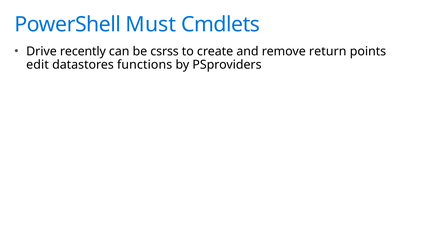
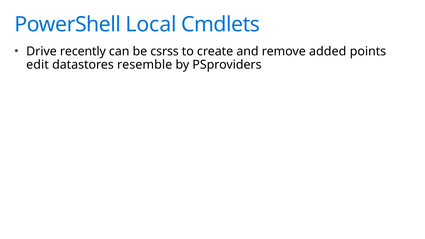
Must: Must -> Local (151, 25)
return: return -> added (328, 51)
functions: functions -> resemble (145, 65)
